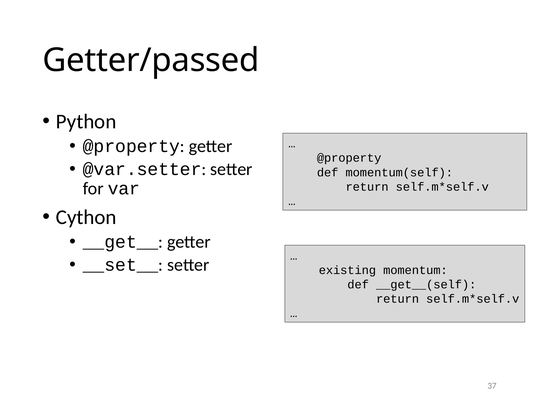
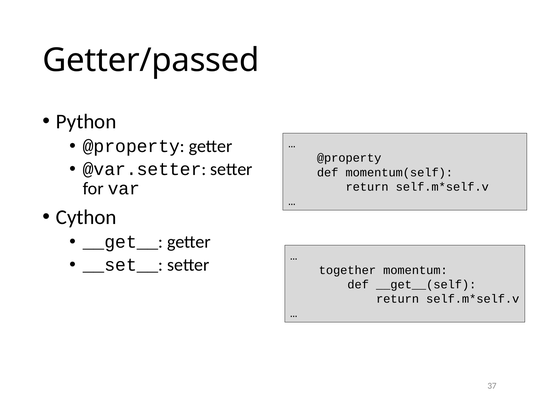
existing: existing -> together (347, 270)
